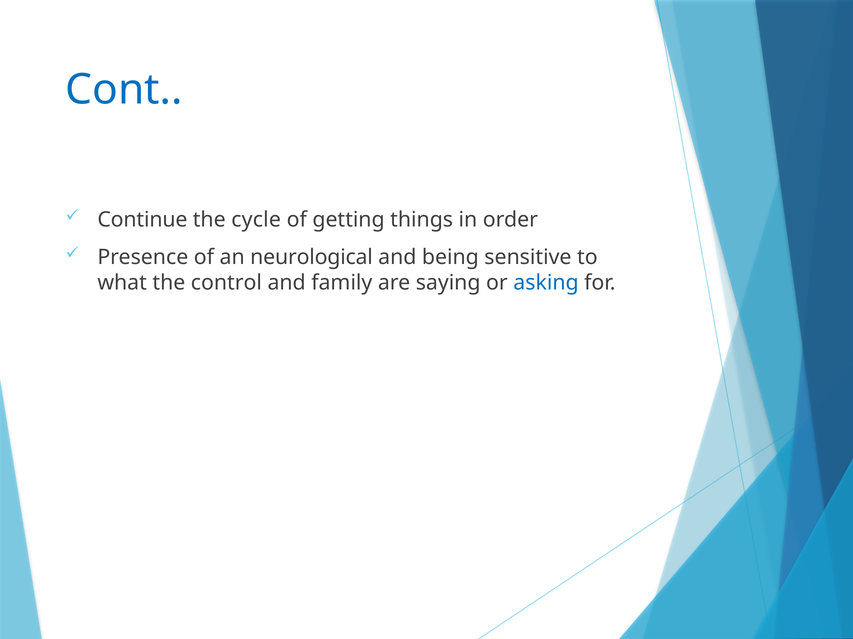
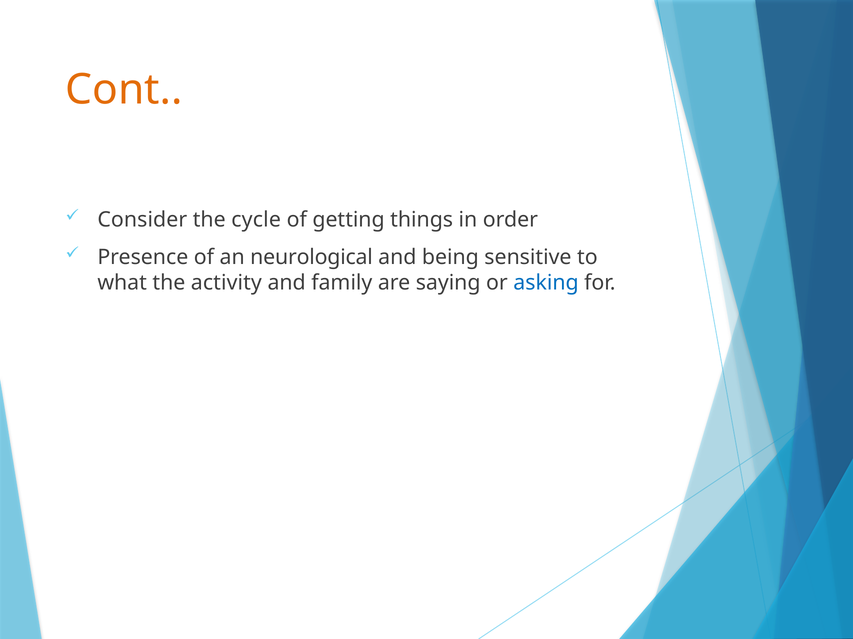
Cont colour: blue -> orange (124, 90)
Continue: Continue -> Consider (142, 220)
control: control -> activity (226, 283)
